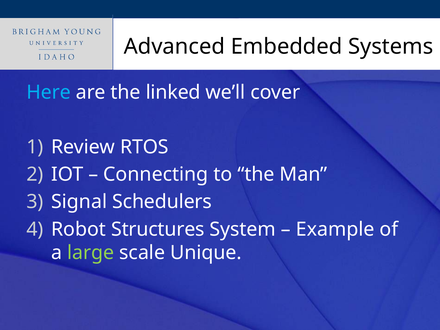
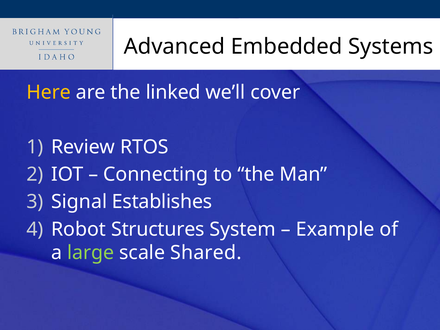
Here colour: light blue -> yellow (49, 92)
Schedulers: Schedulers -> Establishes (162, 202)
Unique: Unique -> Shared (206, 253)
